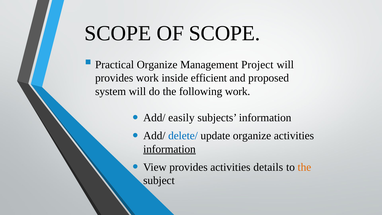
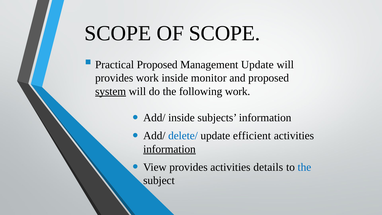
Practical Organize: Organize -> Proposed (157, 65)
Management Project: Project -> Update (257, 65)
efficient: efficient -> monitor (209, 78)
system underline: none -> present (111, 91)
Add/ easily: easily -> inside (181, 118)
update organize: organize -> efficient (252, 136)
the colour: orange -> blue (304, 167)
